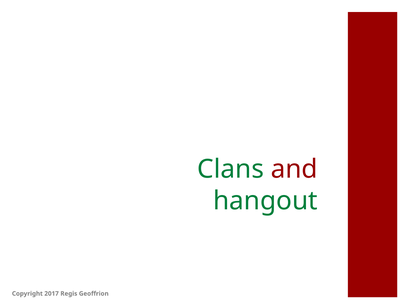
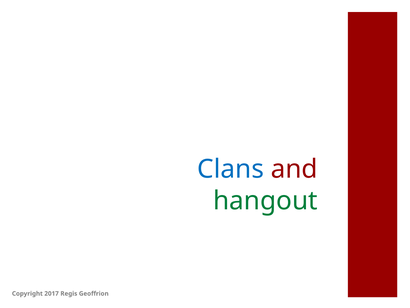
Clans colour: green -> blue (231, 169)
